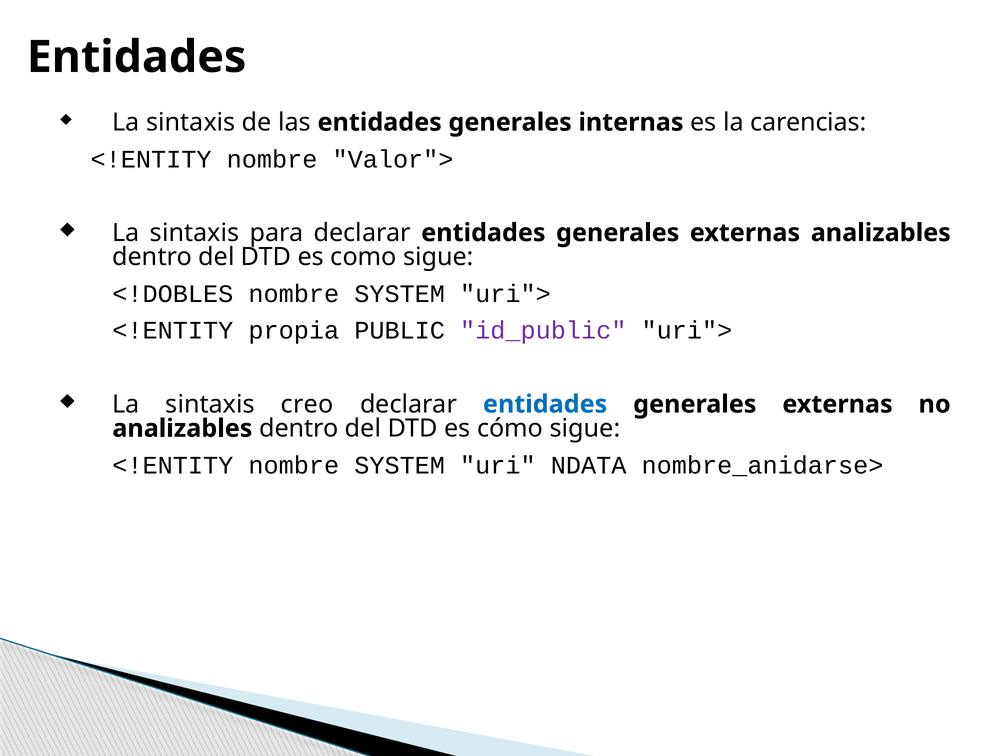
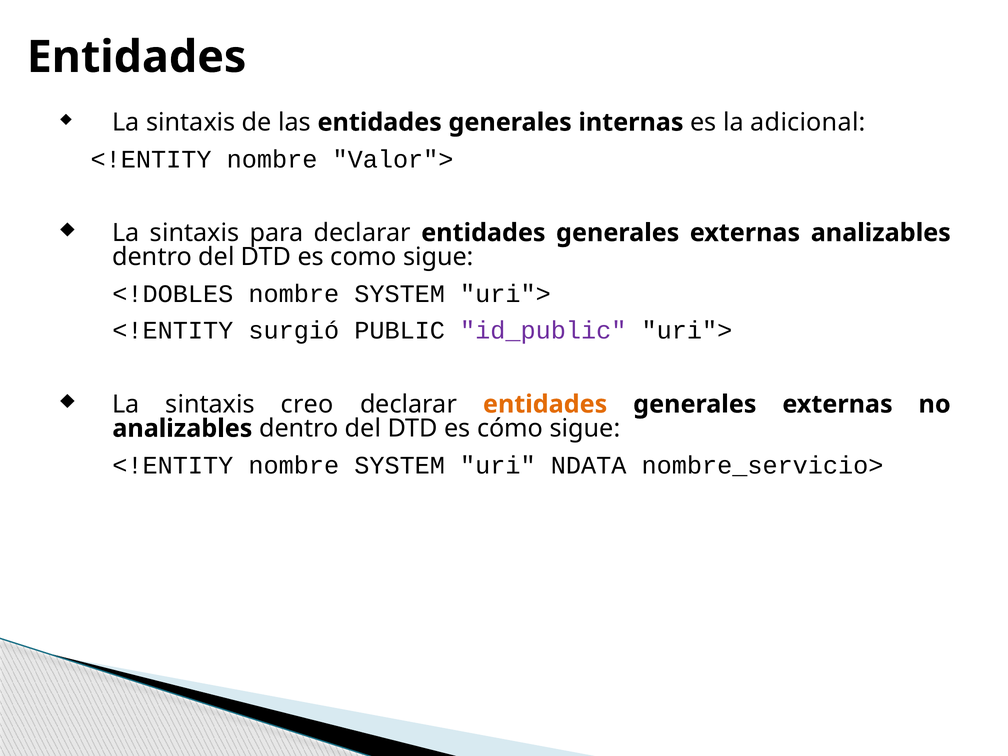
carencias: carencias -> adicional (808, 122)
propia: propia -> surgió (294, 331)
entidades colour: blue -> orange (545, 404)
nombre_anidarse>: nombre_anidarse> -> nombre_servicio> (763, 465)
